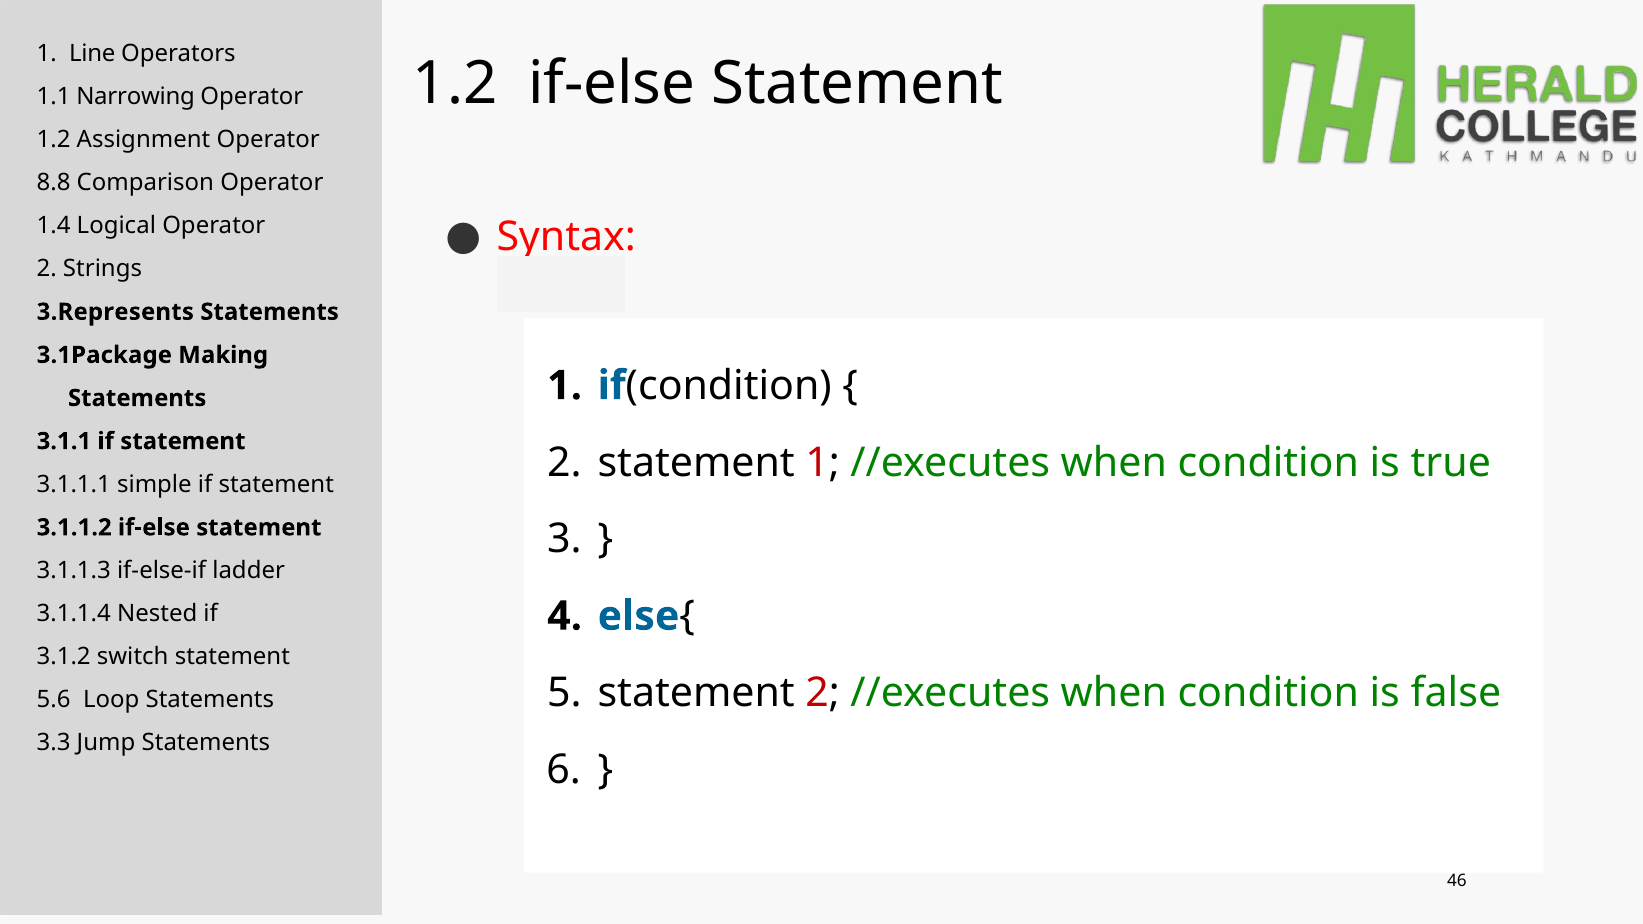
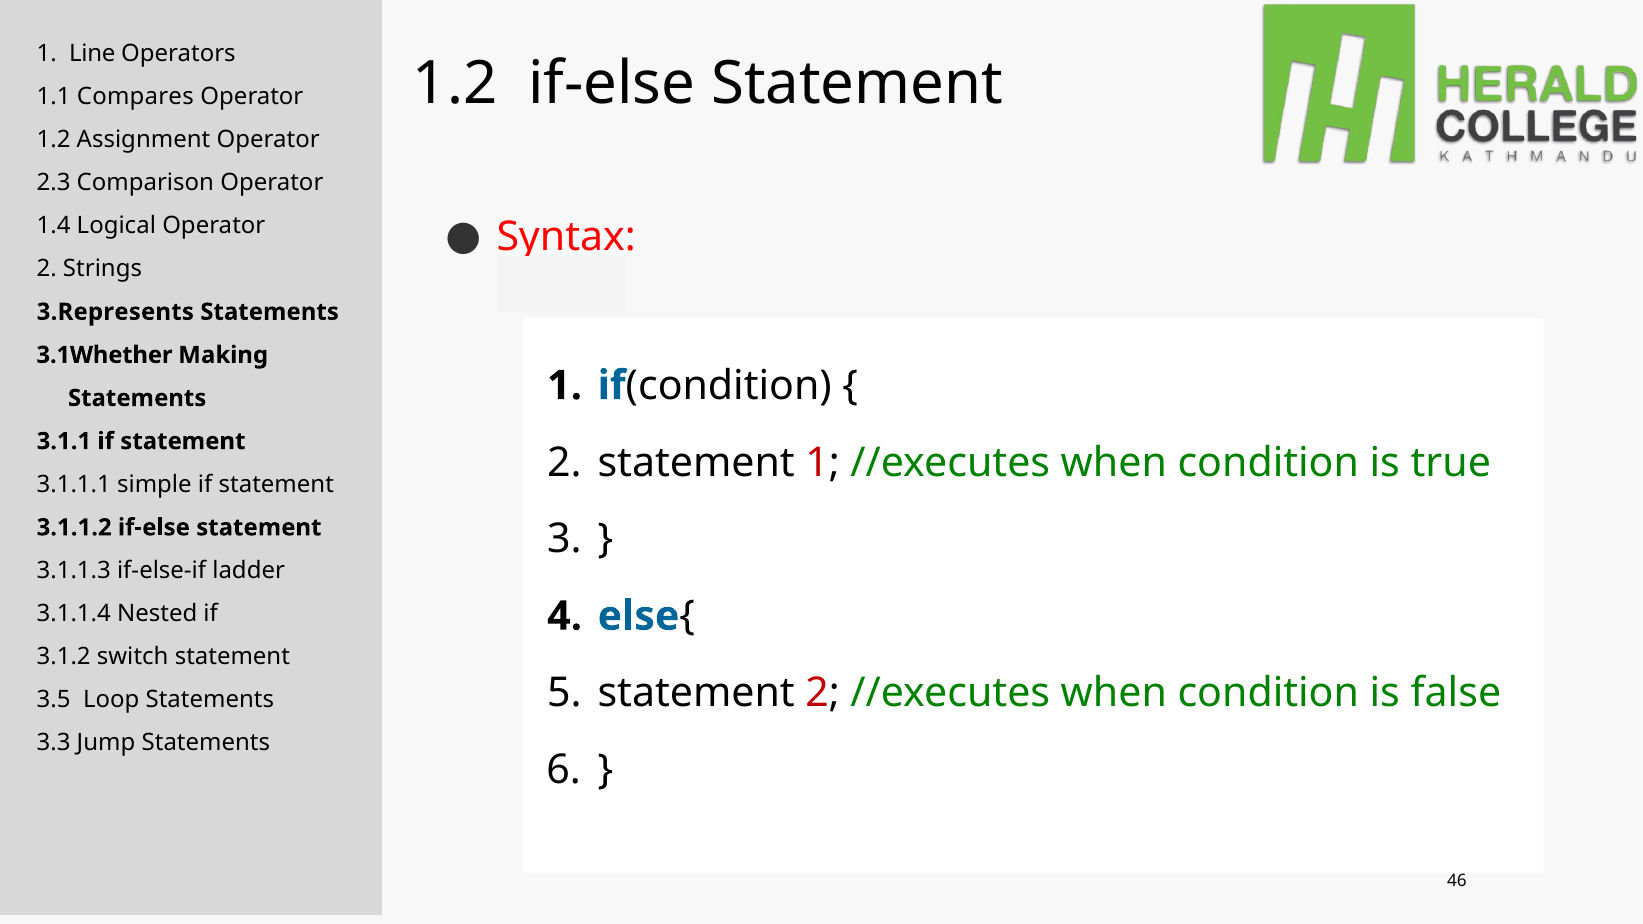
Narrowing: Narrowing -> Compares (135, 96)
8.8: 8.8 -> 2.3 (54, 183)
3.1Package: 3.1Package -> 3.1Whether (105, 355)
5.6: 5.6 -> 3.5 (54, 700)
